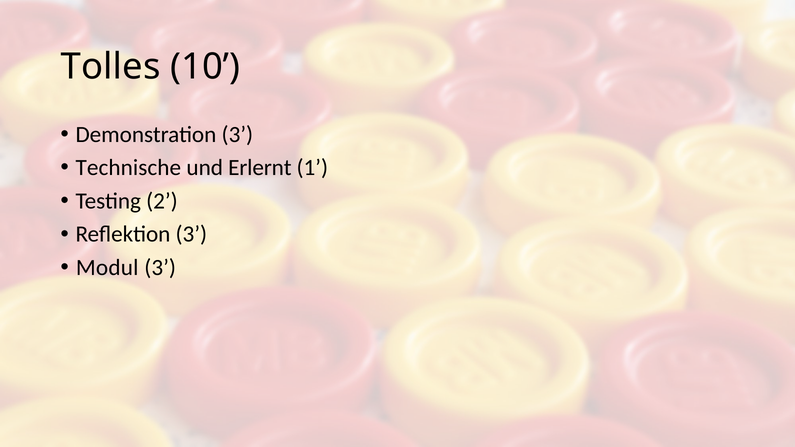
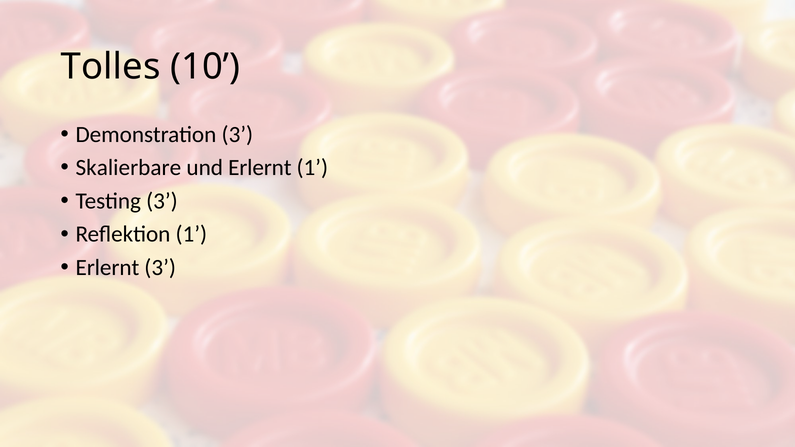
Technische: Technische -> Skalierbare (128, 168)
Testing 2: 2 -> 3 (162, 201)
Reflektion 3: 3 -> 1 (191, 234)
Modul: Modul -> Erlernt (107, 268)
